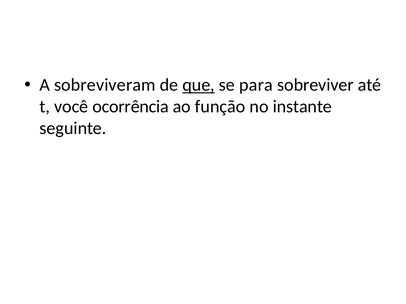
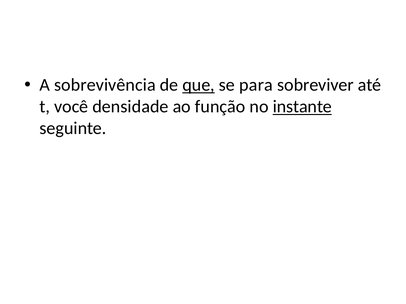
sobreviveram: sobreviveram -> sobrevivência (105, 85)
ocorrência: ocorrência -> densidade (130, 107)
instante underline: none -> present (302, 107)
